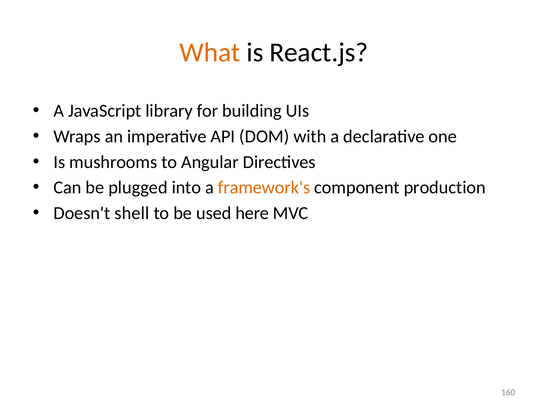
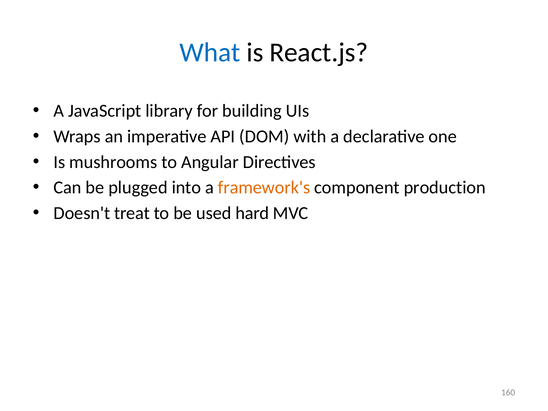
What colour: orange -> blue (210, 53)
shell: shell -> treat (132, 213)
here: here -> hard (252, 213)
